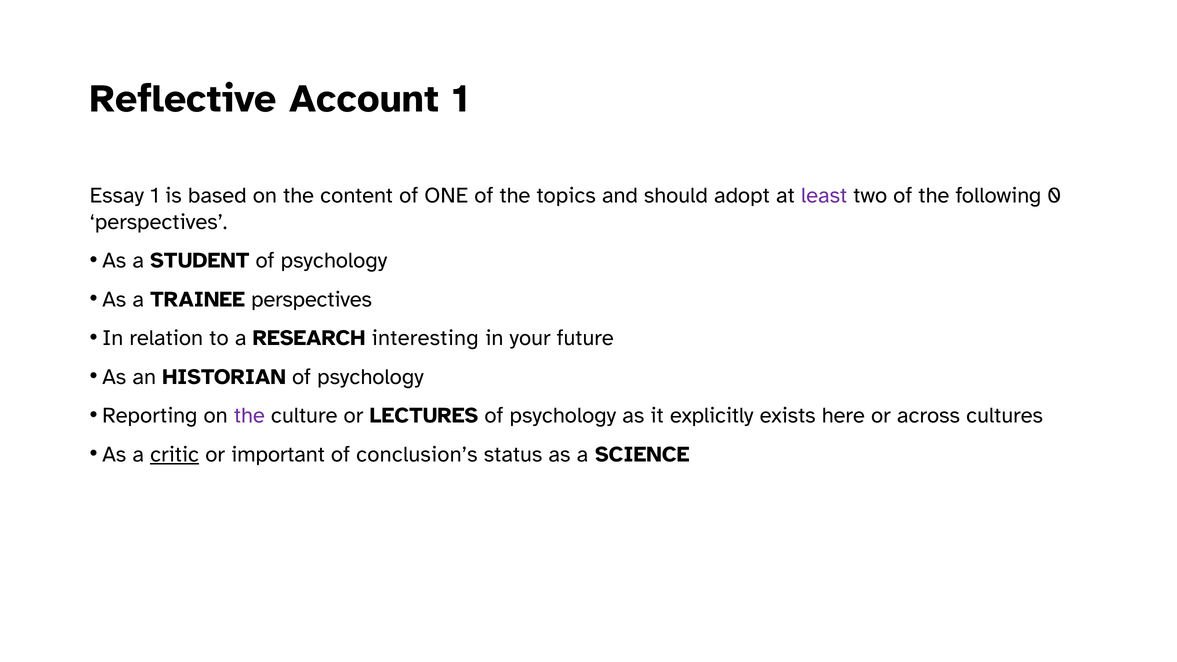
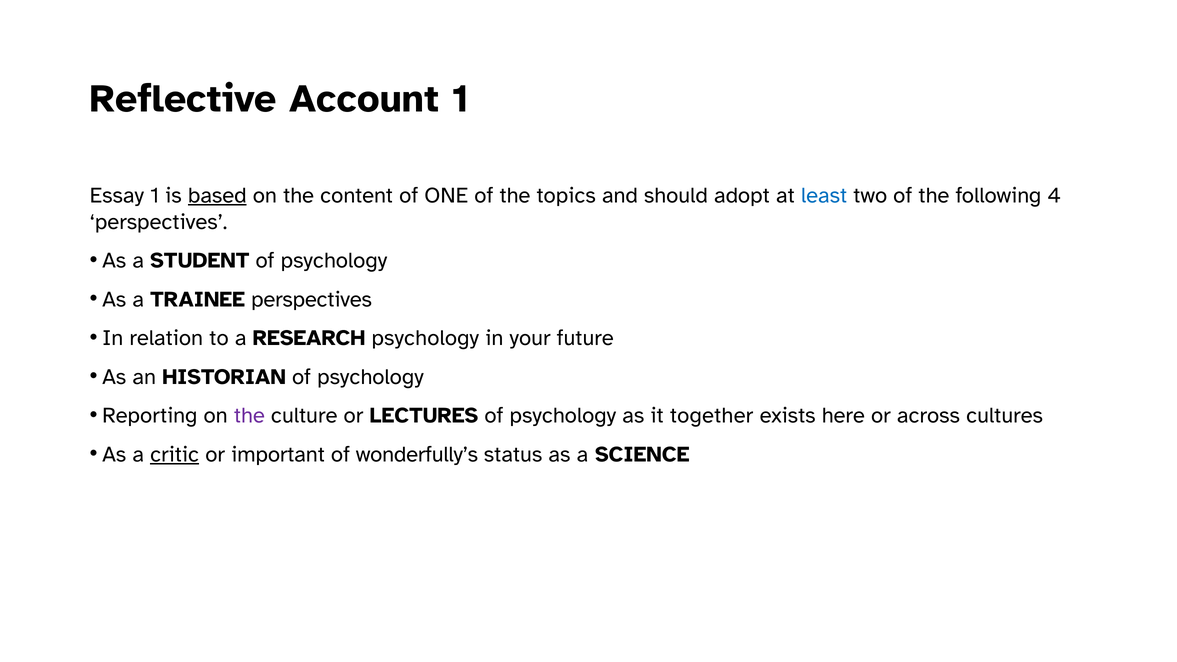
based underline: none -> present (217, 195)
least colour: purple -> blue (824, 195)
0: 0 -> 4 (1054, 195)
RESEARCH interesting: interesting -> psychology (425, 338)
explicitly: explicitly -> together (712, 416)
conclusion’s: conclusion’s -> wonderfully’s (417, 454)
